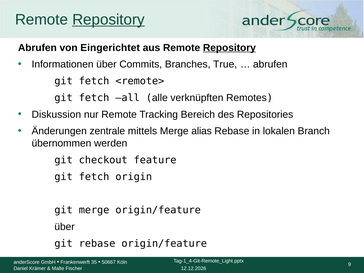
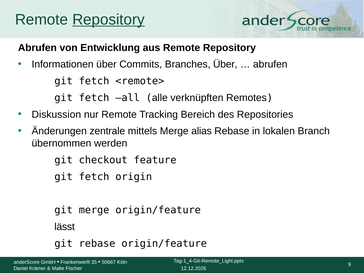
Eingerichtet: Eingerichtet -> Entwicklung (110, 48)
Repository underline: present -> none (229, 48)
Branches True: True -> Über (225, 64)
über: über -> lässt (65, 227)
